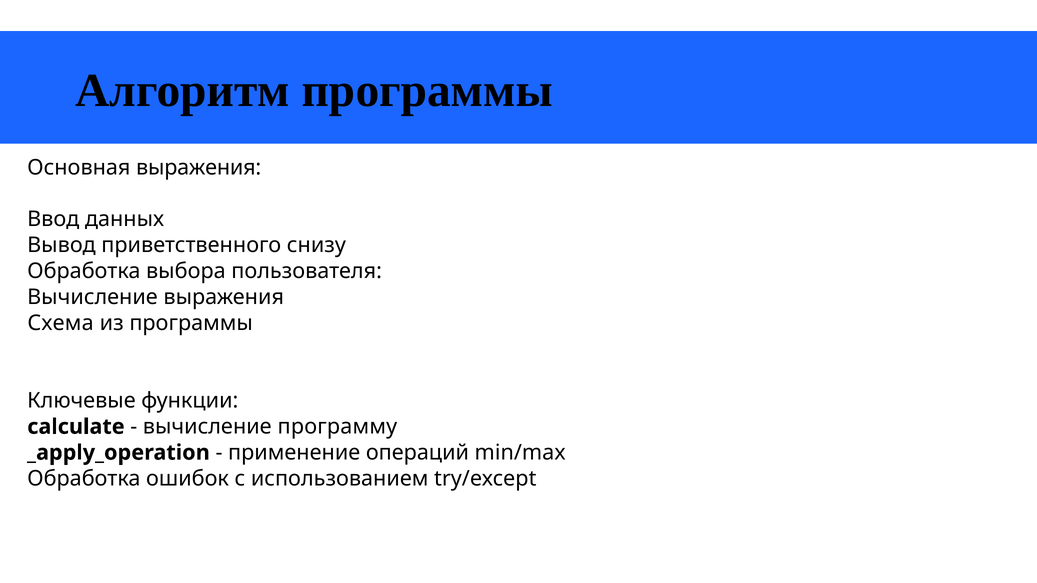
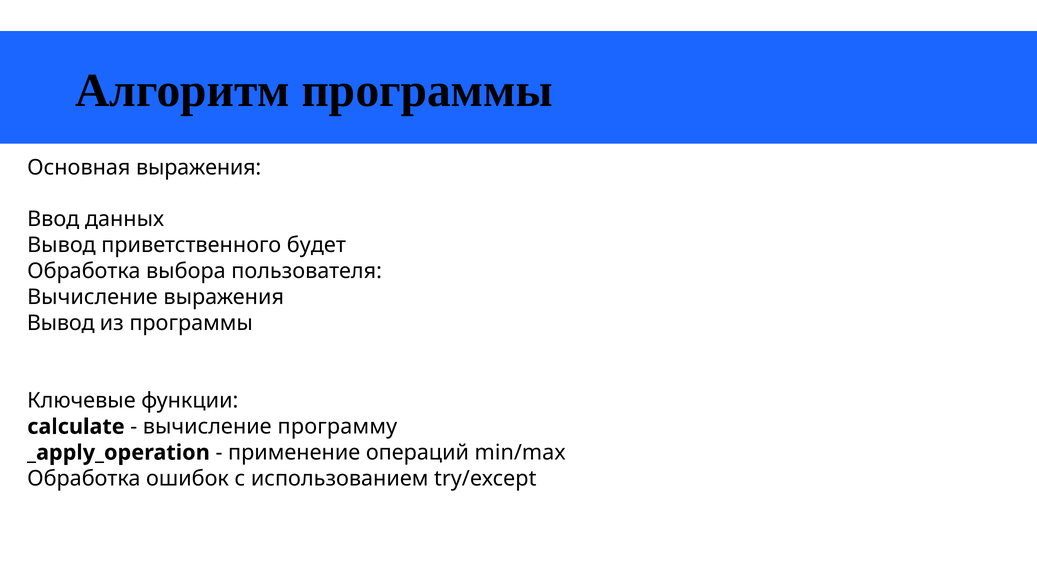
снизу: снизу -> будет (316, 245)
Схема: Схема -> Вывод (61, 323)
